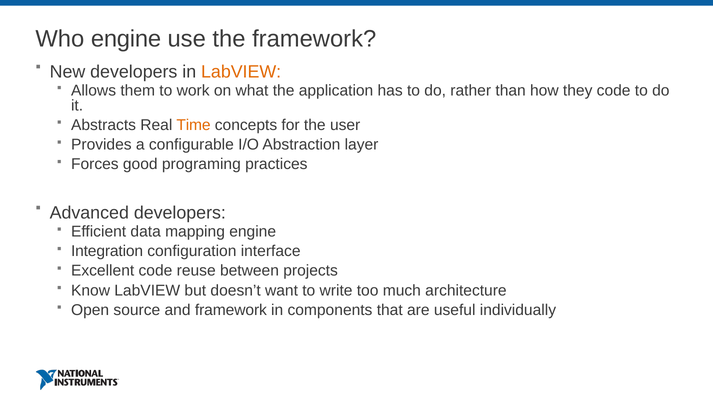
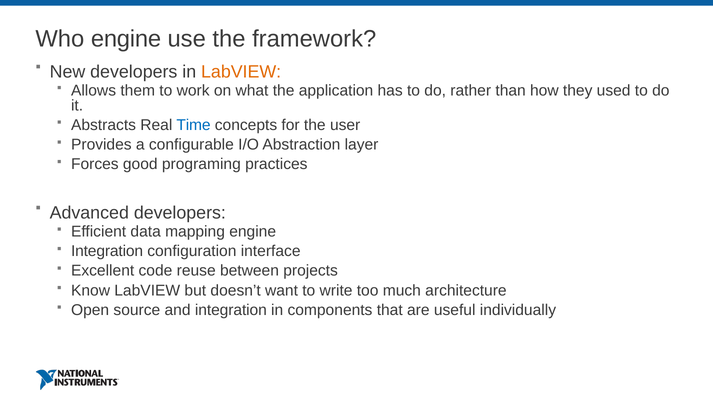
they code: code -> used (614, 90)
Time colour: orange -> blue (194, 125)
and framework: framework -> integration (231, 310)
